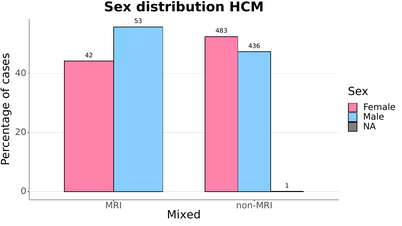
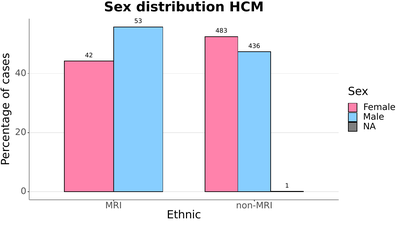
Mixed: Mixed -> Ethnic (184, 215)
